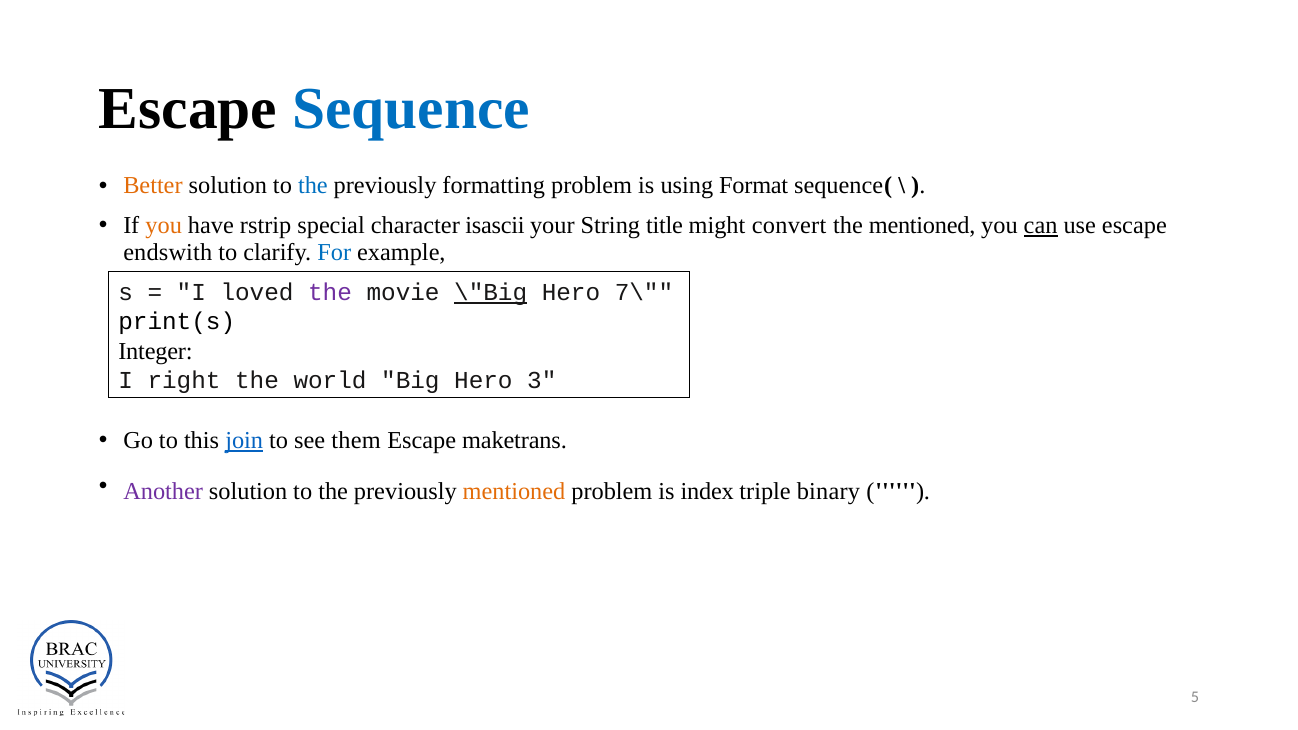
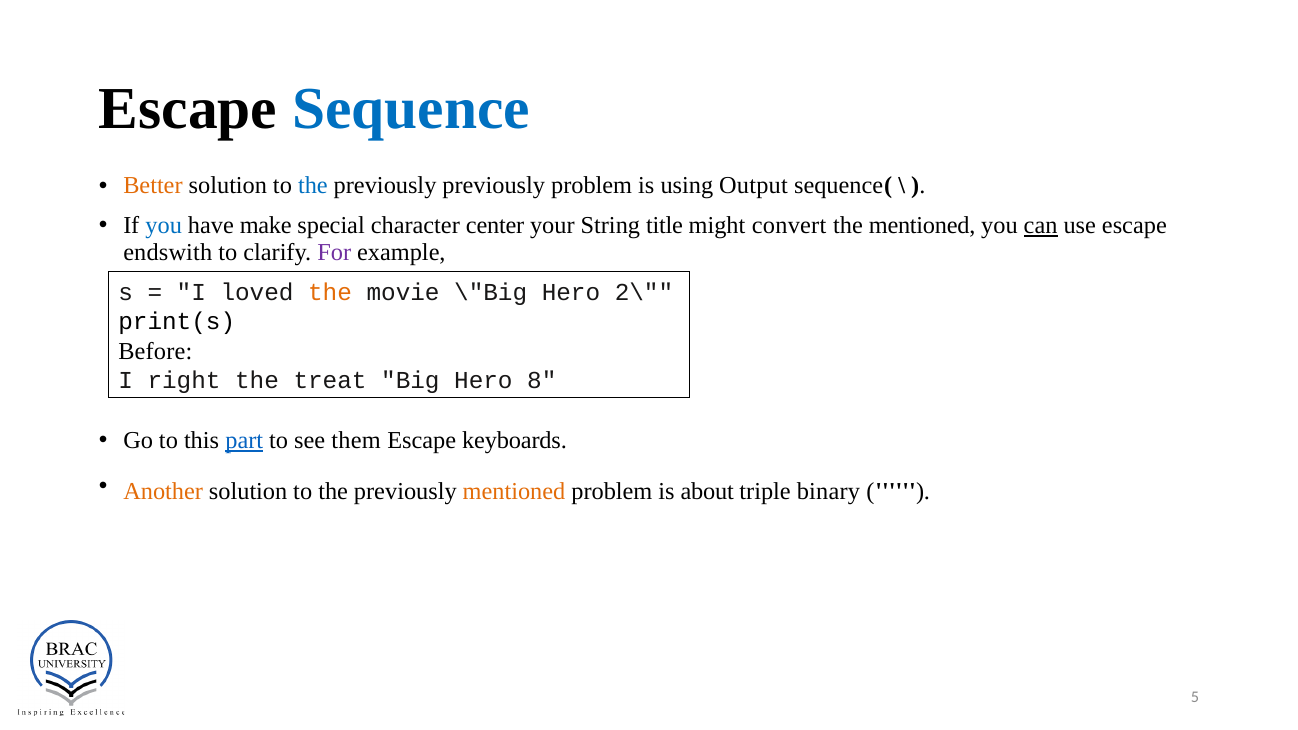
previously formatting: formatting -> previously (494, 186)
Format: Format -> Output (753, 186)
you colour: orange -> blue (164, 226)
rstrip: rstrip -> make (266, 226)
isascii: isascii -> center (495, 226)
For colour: blue -> purple (334, 252)
the colour: purple -> orange (330, 293)
\"Big underline: present -> none (491, 293)
7\: 7\ -> 2\ (644, 293)
Integer: Integer -> Before (155, 351)
world: world -> treat (330, 380)
3: 3 -> 8 (542, 380)
join: join -> part (244, 440)
maketrans: maketrans -> keyboards (515, 440)
Another colour: purple -> orange (163, 492)
index: index -> about (707, 492)
